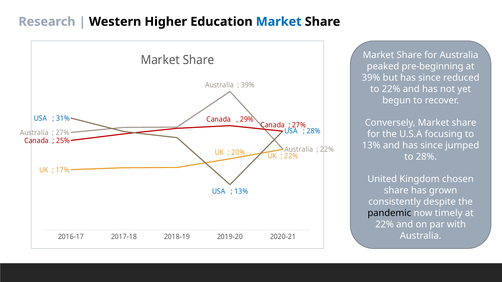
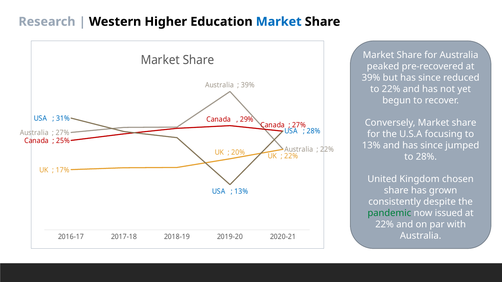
pre-beginning: pre-beginning -> pre-recovered (433, 66)
pandemic colour: black -> green (389, 213)
timely: timely -> issued (449, 213)
